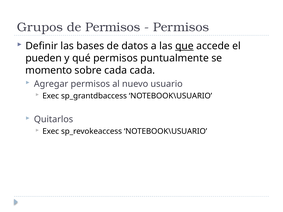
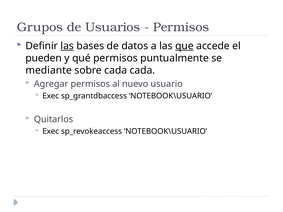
de Permisos: Permisos -> Usuarios (113, 27)
las underline: none -> present (67, 46)
momento: momento -> mediante (49, 71)
